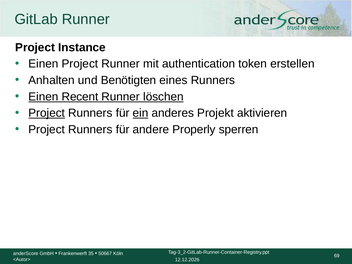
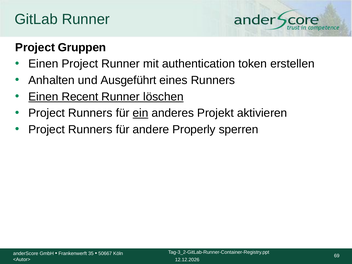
Instance: Instance -> Gruppen (82, 47)
Benötigten: Benötigten -> Ausgeführt (129, 80)
Project underline: present -> none (47, 113)
